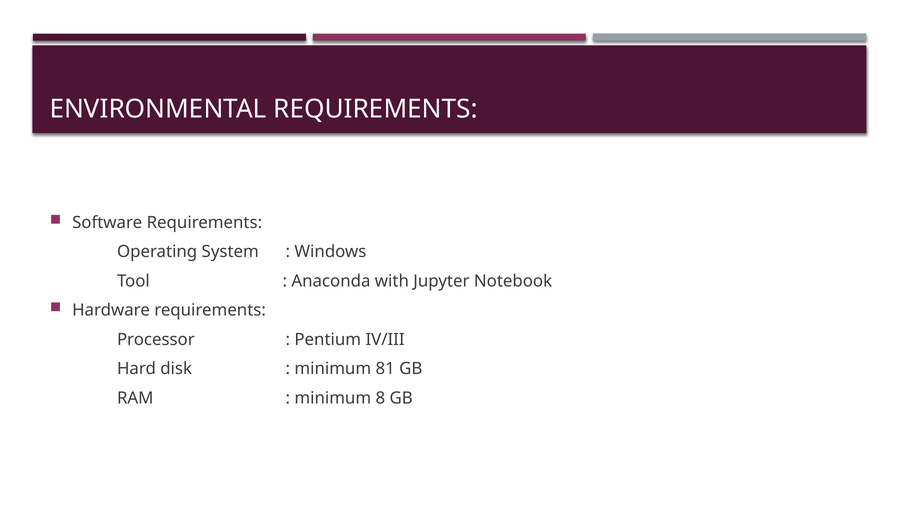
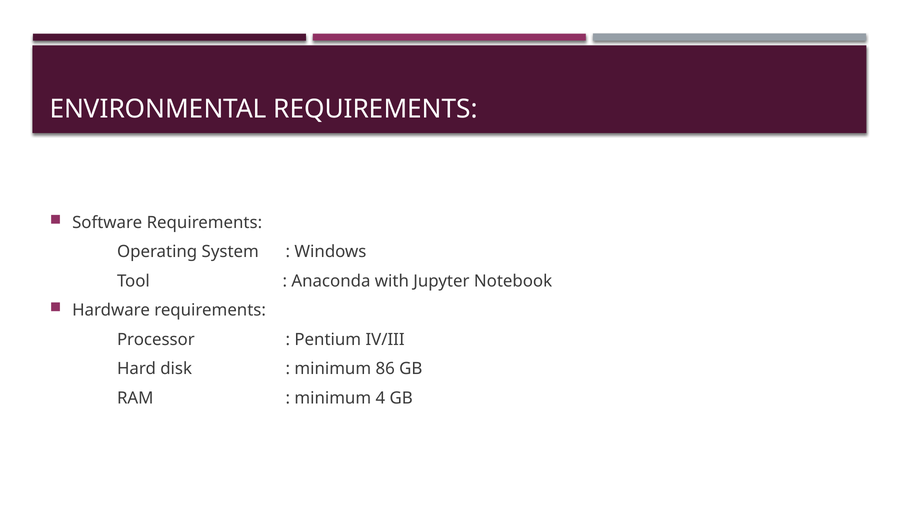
81: 81 -> 86 (385, 369)
8: 8 -> 4 (380, 398)
